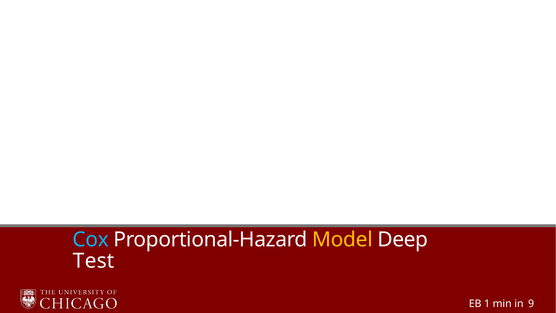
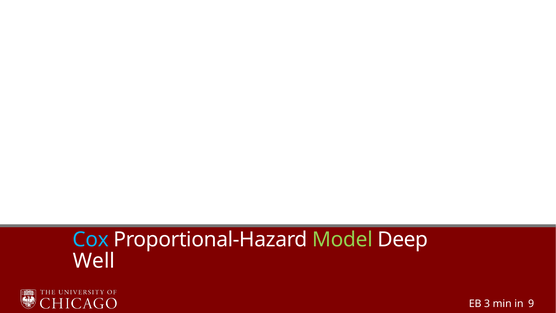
Model colour: yellow -> light green (343, 239)
Test: Test -> Well (94, 261)
1: 1 -> 3 (487, 304)
